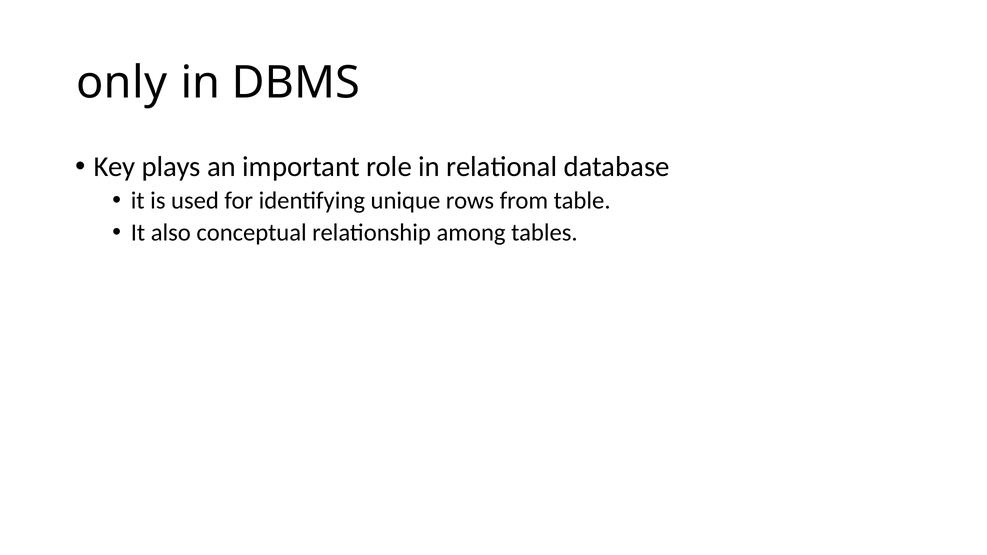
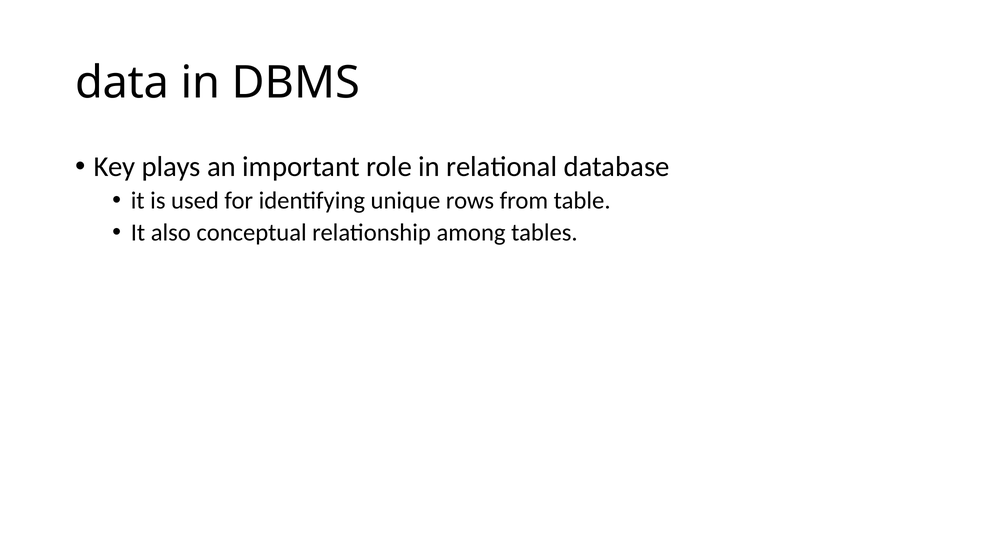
only: only -> data (122, 83)
